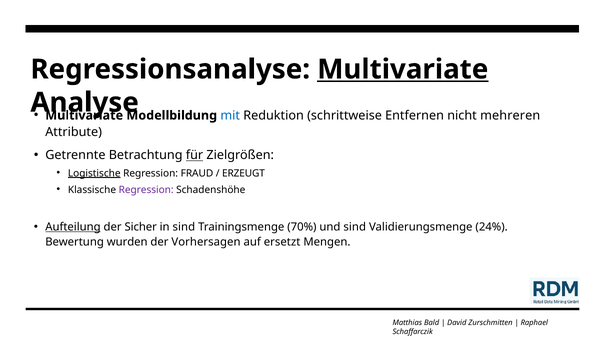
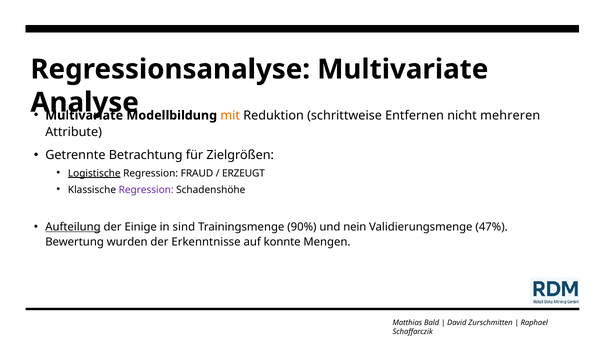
Multivariate underline: present -> none (403, 69)
mit colour: blue -> orange (230, 116)
für underline: present -> none (194, 155)
Sicher: Sicher -> Einige (141, 227)
70%: 70% -> 90% (302, 227)
und sind: sind -> nein (355, 227)
24%: 24% -> 47% (492, 227)
Vorhersagen: Vorhersagen -> Erkenntnisse (206, 242)
ersetzt: ersetzt -> konnte (282, 242)
